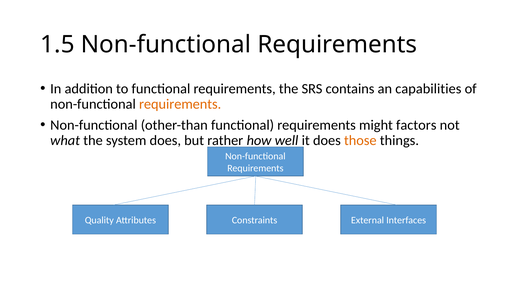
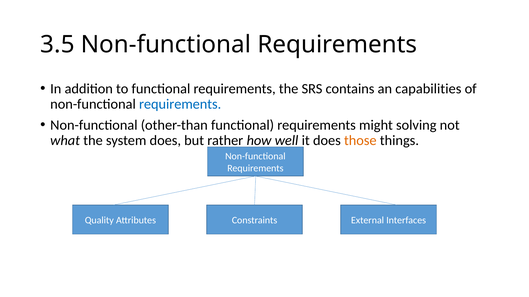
1.5: 1.5 -> 3.5 (57, 44)
requirements colour: orange -> blue (180, 104)
factors: factors -> solving (416, 125)
